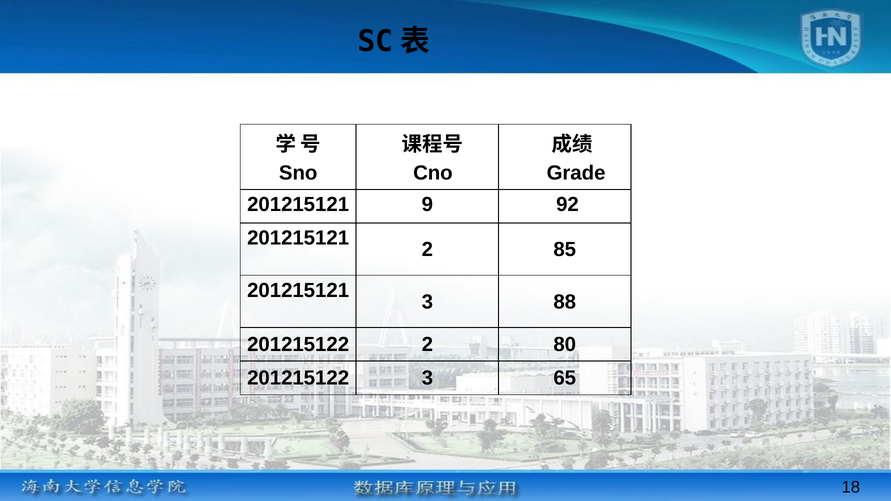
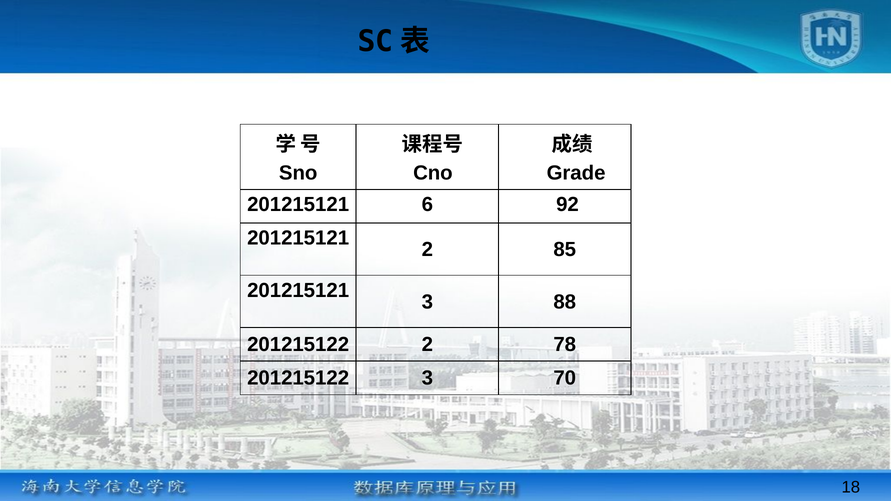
9: 9 -> 6 (427, 205)
80: 80 -> 78 (565, 345)
65: 65 -> 70 (565, 378)
